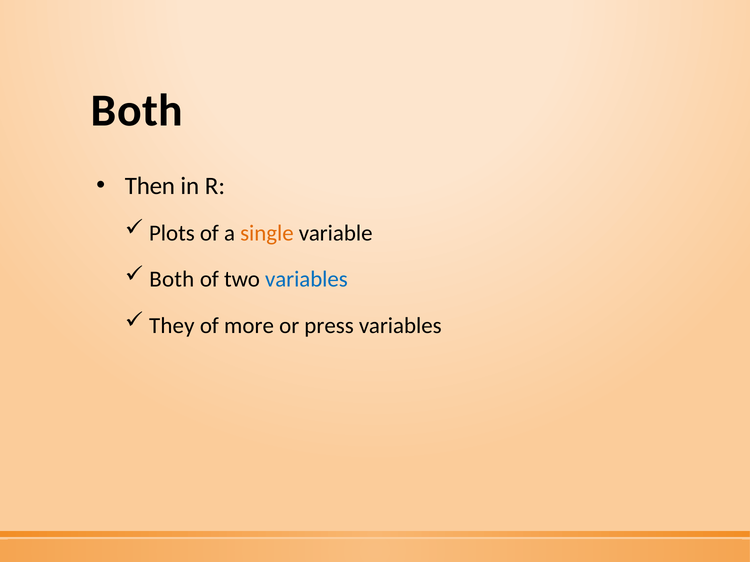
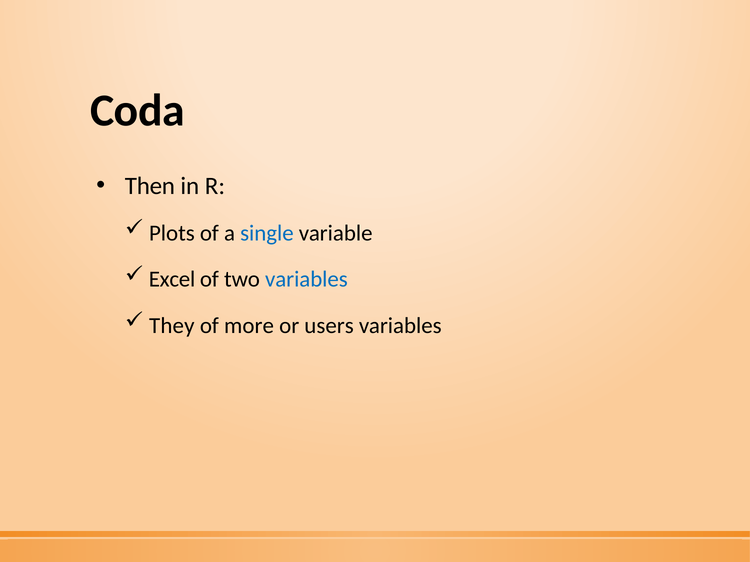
Both: Both -> Coda (137, 111)
single colour: orange -> blue (267, 233)
Both: Both -> Excel (172, 280)
press: press -> users (329, 326)
